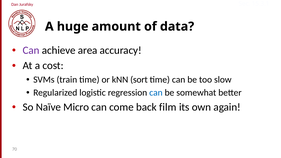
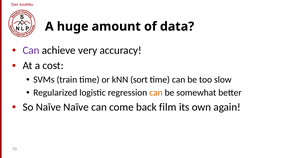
area: area -> very (88, 50)
can colour: blue -> orange (156, 93)
Naïve Micro: Micro -> Naïve (76, 107)
